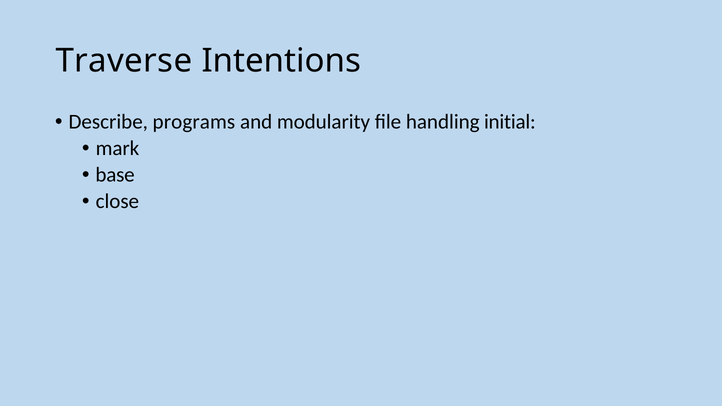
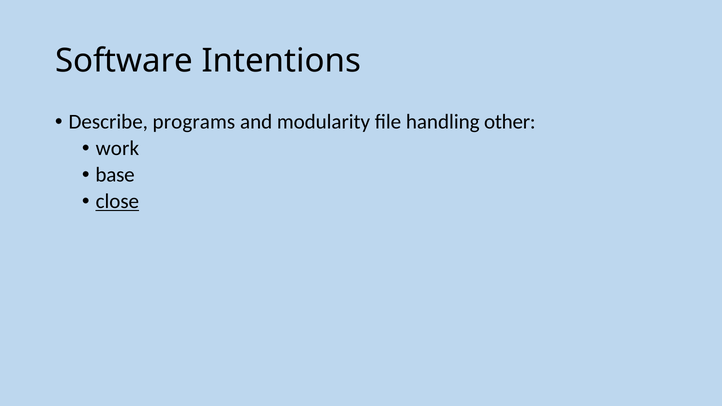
Traverse: Traverse -> Software (124, 61)
initial: initial -> other (510, 122)
mark: mark -> work (117, 149)
close underline: none -> present (117, 202)
